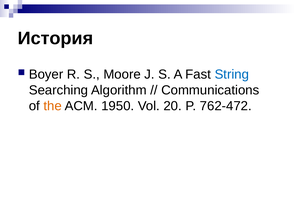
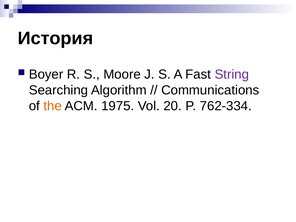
String colour: blue -> purple (232, 74)
1950: 1950 -> 1975 (118, 106)
762-472: 762-472 -> 762-334 (226, 106)
